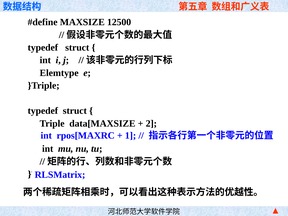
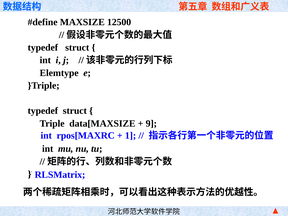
2: 2 -> 9 (151, 123)
